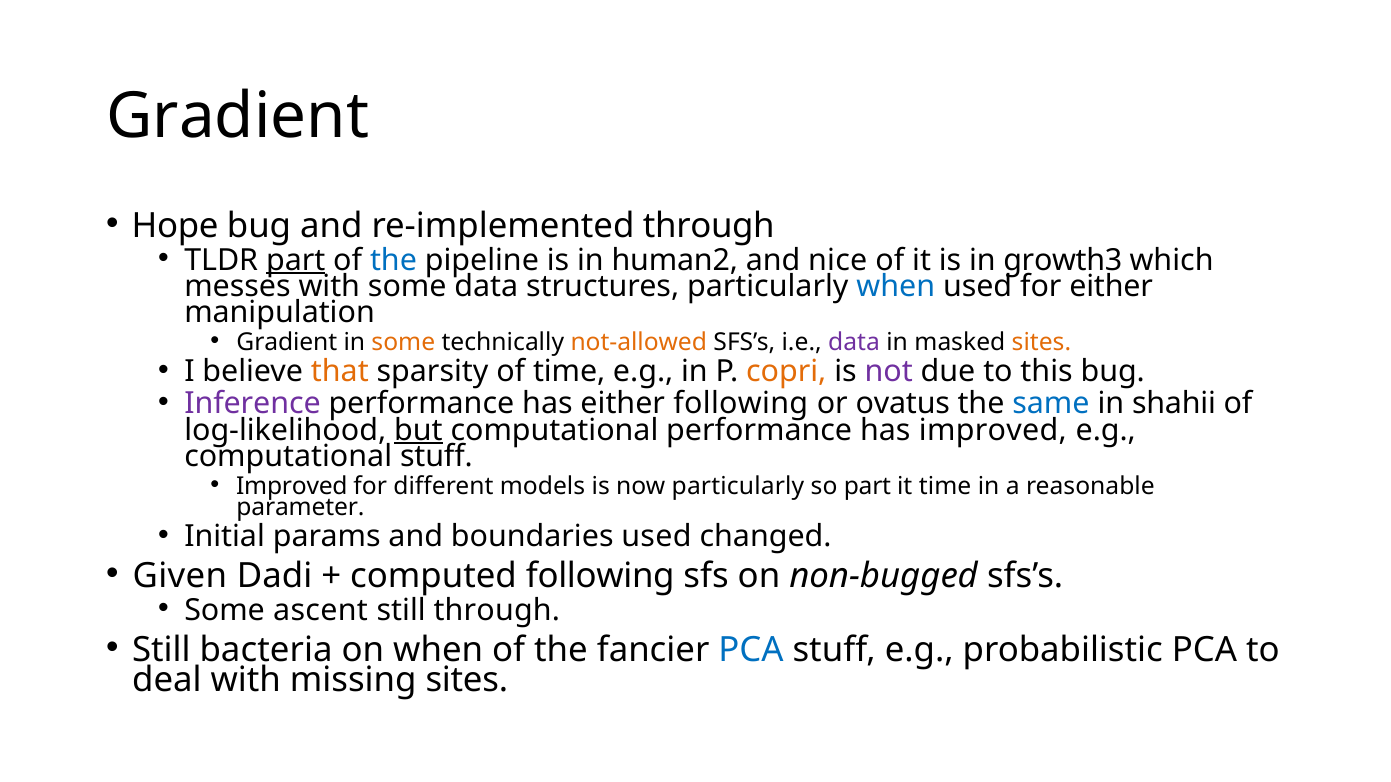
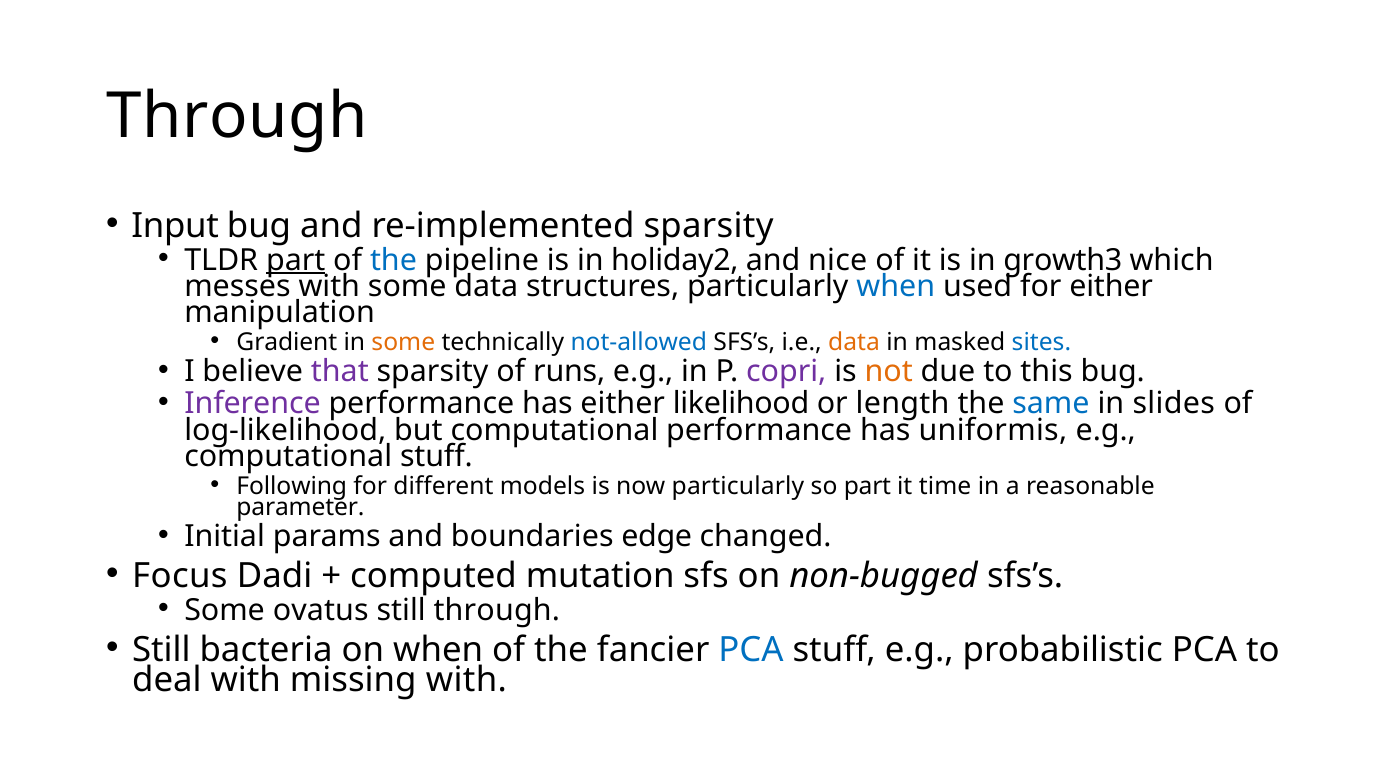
Gradient: Gradient -> Through (237, 117)
Hope: Hope -> Input (175, 226)
re-implemented through: through -> sparsity (709, 226)
human2: human2 -> holiday2 (675, 260)
not-allowed colour: orange -> blue (639, 343)
data colour: purple -> orange (854, 343)
sites colour: orange -> blue (1041, 343)
that colour: orange -> purple (340, 372)
of time: time -> runs (569, 372)
copri colour: orange -> purple (786, 372)
not colour: purple -> orange (889, 372)
either following: following -> likelihood (741, 404)
ovatus: ovatus -> length (903, 404)
shahii: shahii -> slides (1174, 404)
but underline: present -> none (418, 430)
has improved: improved -> uniformis (993, 430)
Improved: Improved -> Following (292, 487)
boundaries used: used -> edge (657, 537)
Given: Given -> Focus (180, 576)
computed following: following -> mutation (600, 576)
ascent: ascent -> ovatus (321, 611)
missing sites: sites -> with (467, 680)
